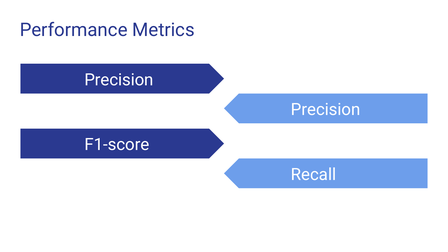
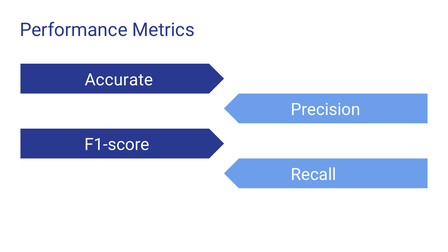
Precision: Precision -> Accurate (119, 80)
